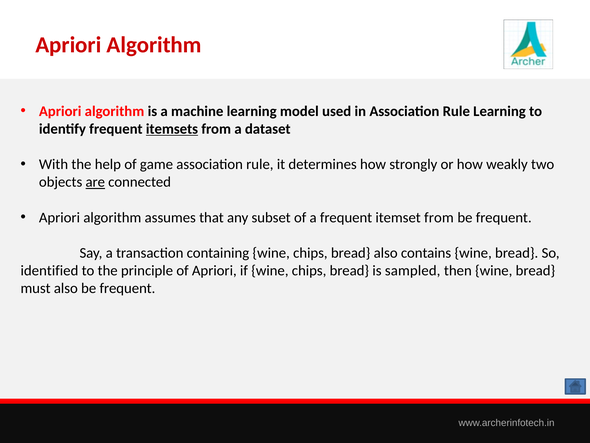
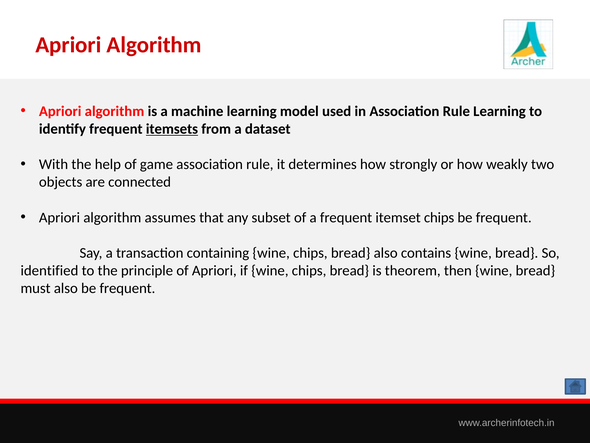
are underline: present -> none (95, 182)
itemset from: from -> chips (439, 217)
sampled: sampled -> theorem (413, 270)
